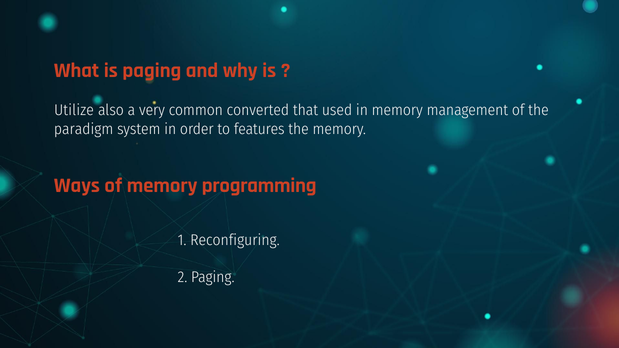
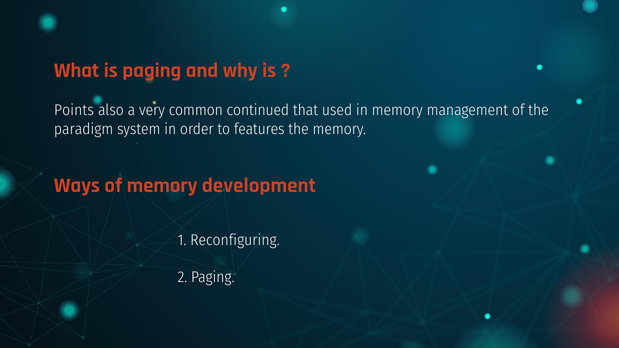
Utilize: Utilize -> Points (74, 110)
converted: converted -> continued (258, 110)
programming: programming -> development (259, 186)
